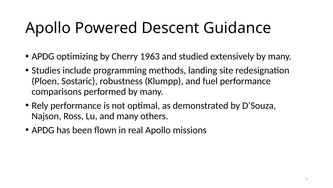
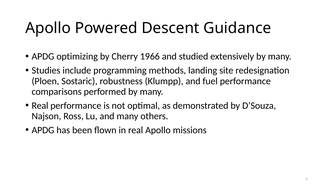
1963: 1963 -> 1966 (150, 56)
Rely: Rely -> Real (40, 105)
